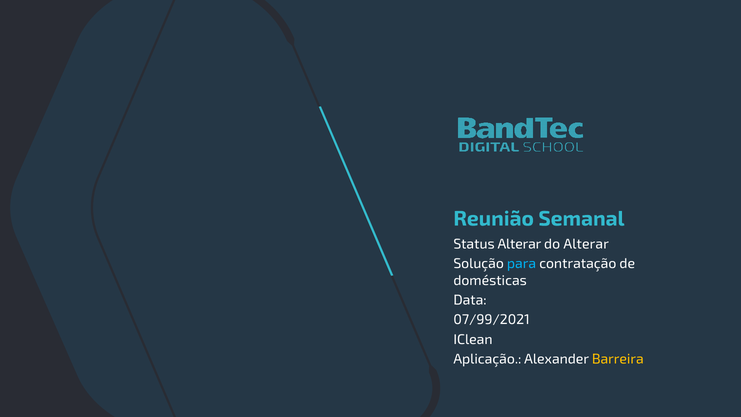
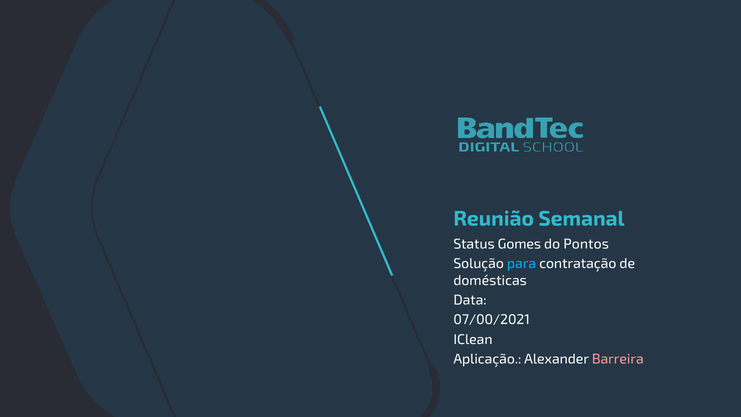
Status Alterar: Alterar -> Gomes (519, 244)
do Alterar: Alterar -> Pontos (586, 244)
07/99/2021: 07/99/2021 -> 07/00/2021 (492, 320)
Barreira colour: yellow -> pink (618, 359)
